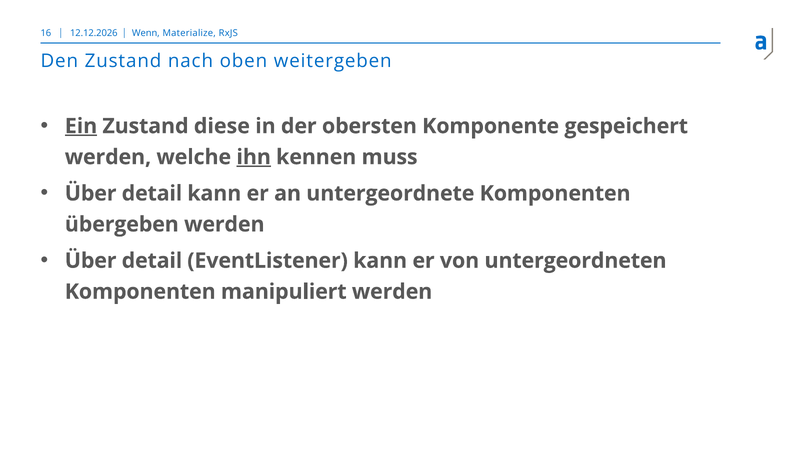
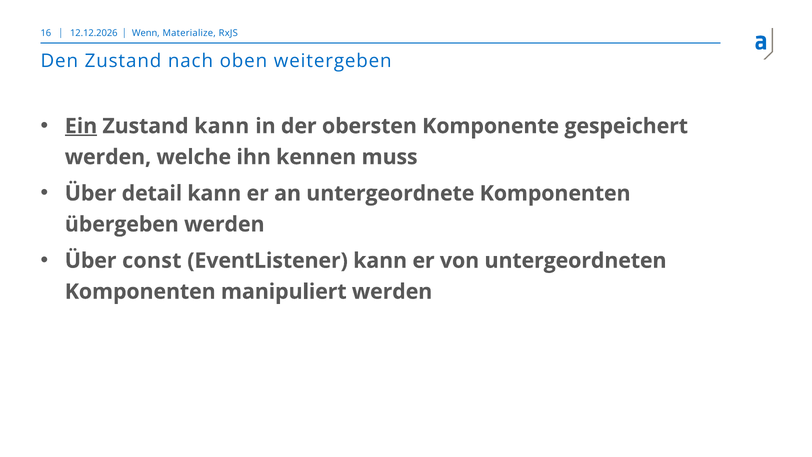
Zustand diese: diese -> kann (222, 126)
ihn underline: present -> none (254, 157)
detail: detail -> const (152, 261)
